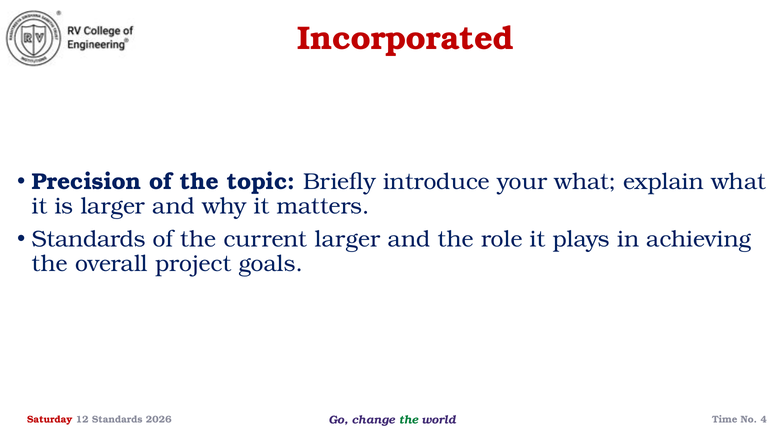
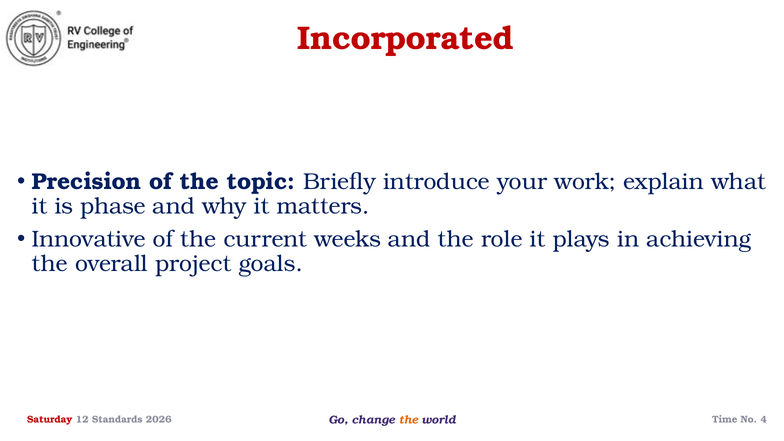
your what: what -> work (585, 182)
is larger: larger -> phase (113, 206)
Standards: Standards -> Innovative (89, 239)
current larger: larger -> weeks (348, 239)
the colour: green -> orange (408, 420)
